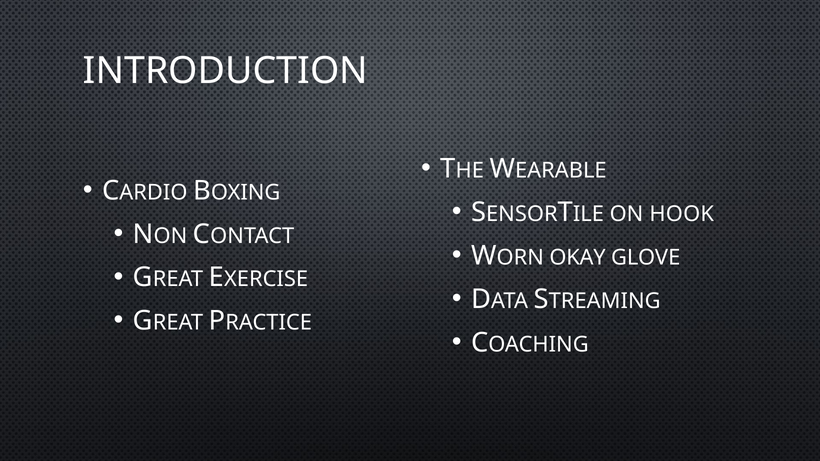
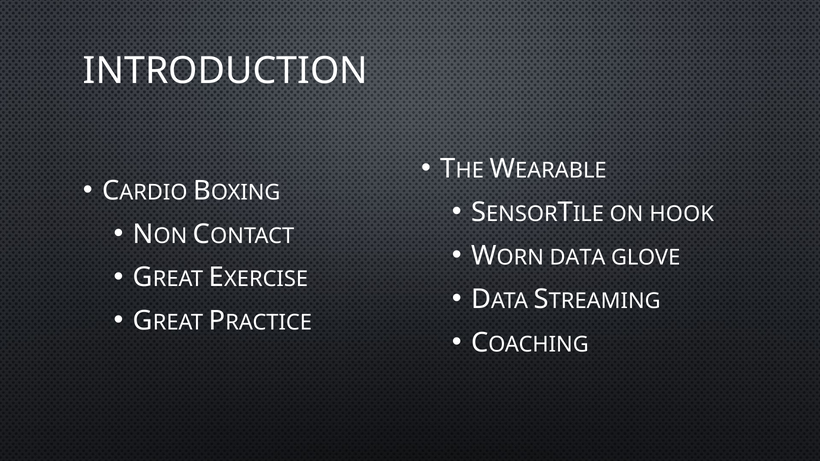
OKAY: OKAY -> DATA (578, 258)
